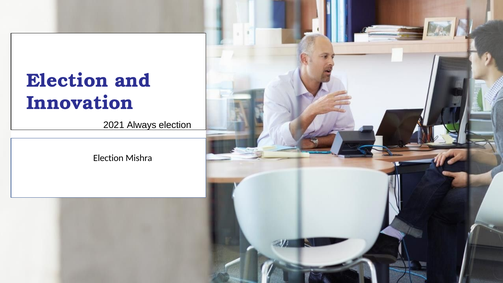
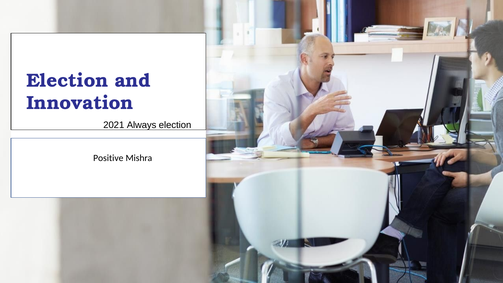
Election: Election -> Positive (108, 158)
